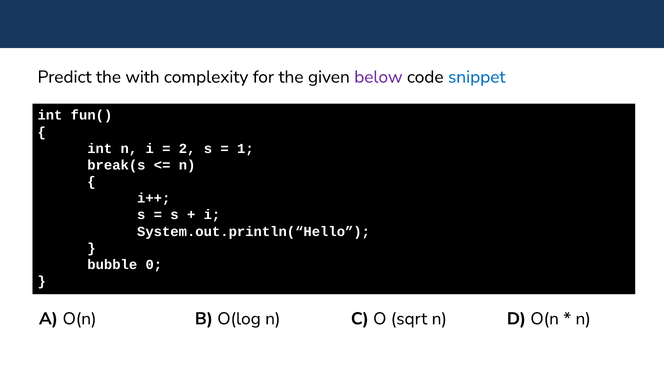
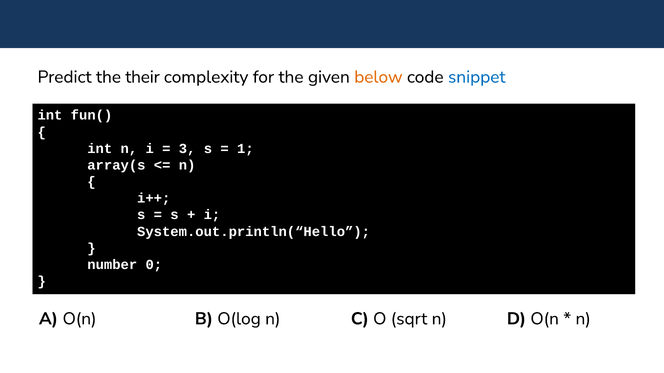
with: with -> their (143, 77)
below colour: purple -> orange (378, 77)
2: 2 -> 3 (187, 149)
break(s: break(s -> array(s (116, 165)
bubble: bubble -> number (112, 265)
